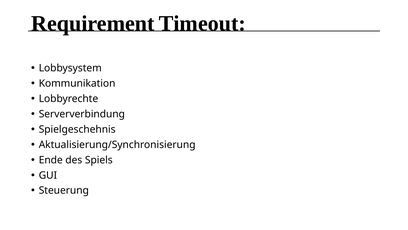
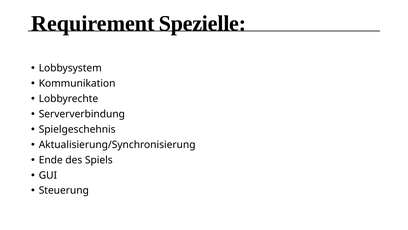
Timeout: Timeout -> Spezielle (202, 24)
